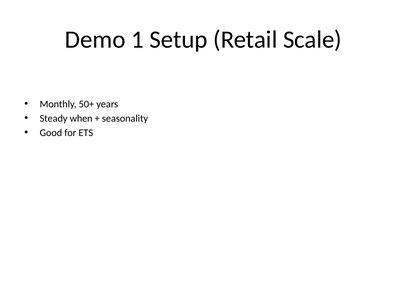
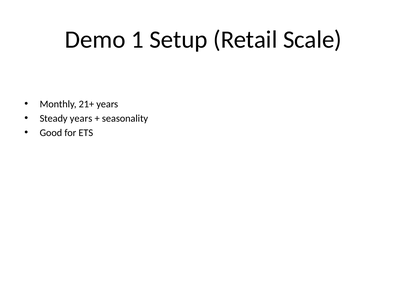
50+: 50+ -> 21+ (86, 104)
Steady when: when -> years (81, 118)
